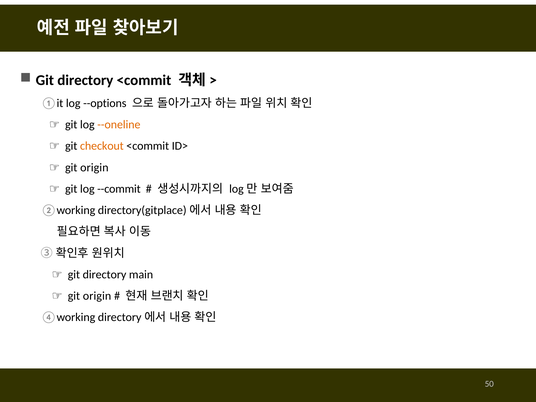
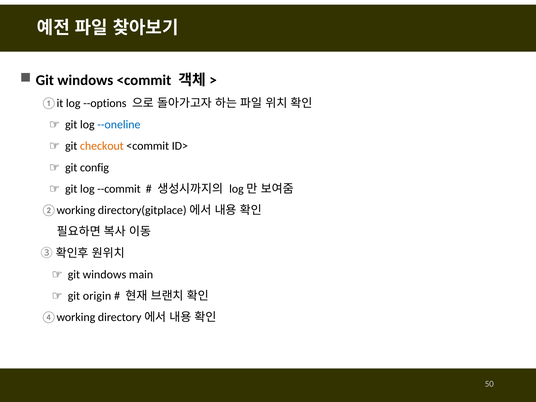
directory: directory -> windows (85, 80)
--oneline colour: orange -> blue (119, 125)
origin: origin -> config (94, 167)
directory: directory -> windows (104, 275)
